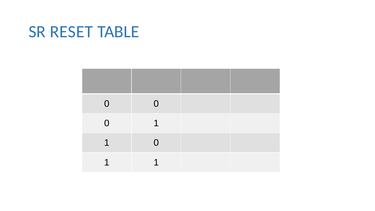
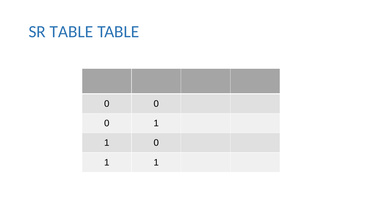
SR RESET: RESET -> TABLE (71, 32)
